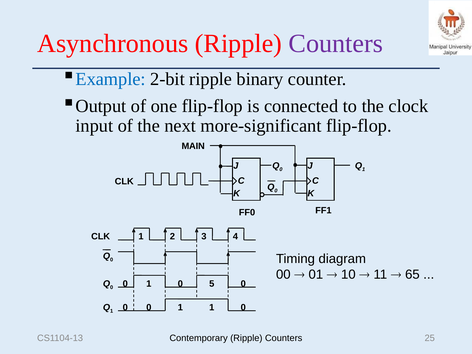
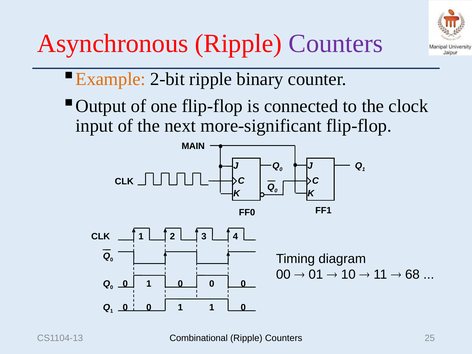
Example colour: blue -> orange (111, 79)
65: 65 -> 68 (412, 275)
5: 5 -> 0 (212, 284)
Contemporary: Contemporary -> Combinational (199, 338)
